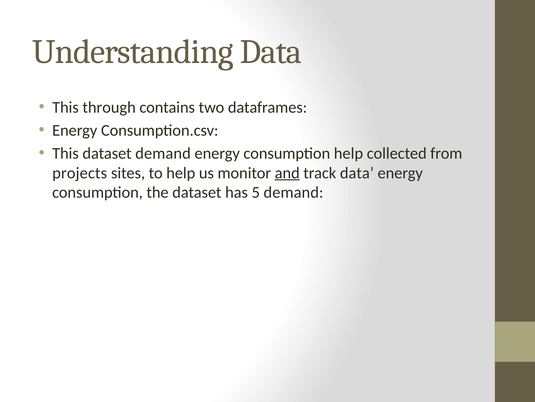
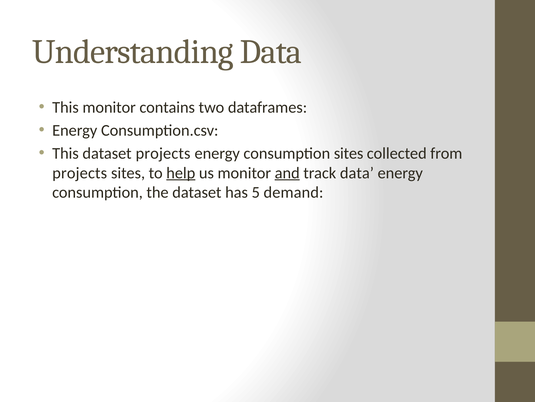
This through: through -> monitor (109, 107)
dataset demand: demand -> projects (163, 153)
consumption help: help -> sites (349, 153)
help underline: none -> present (181, 173)
